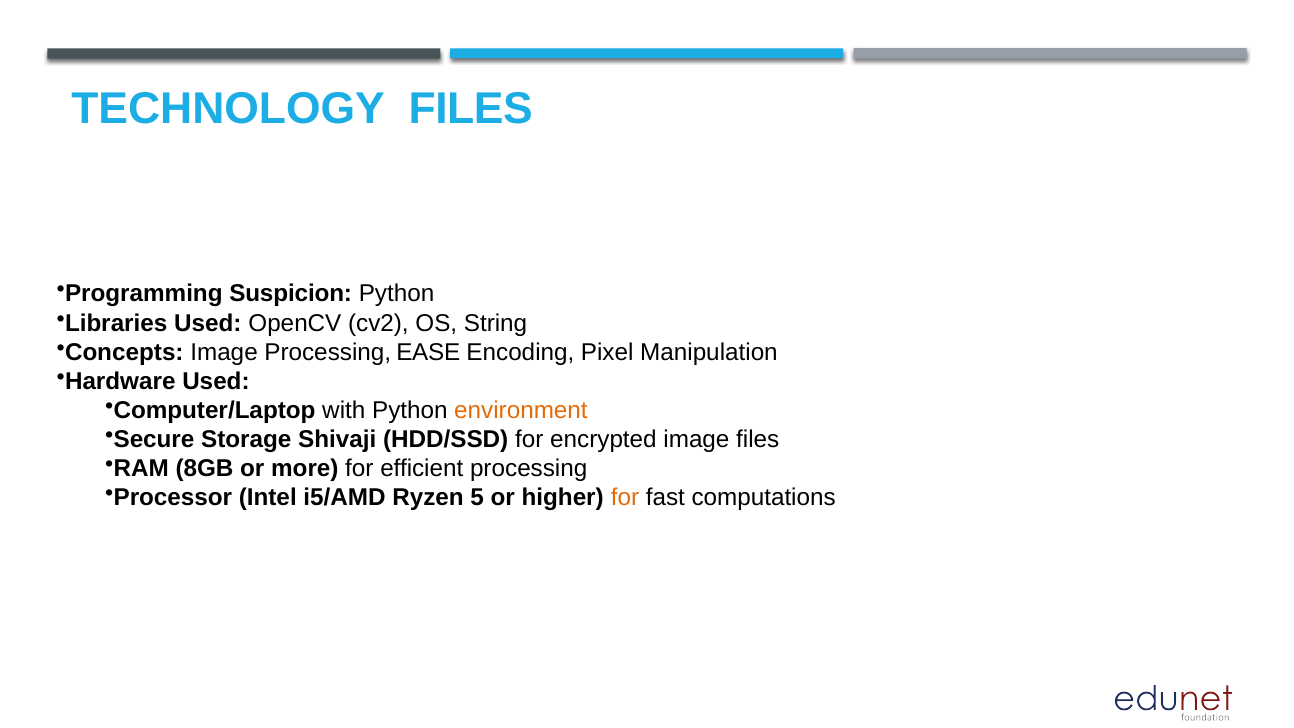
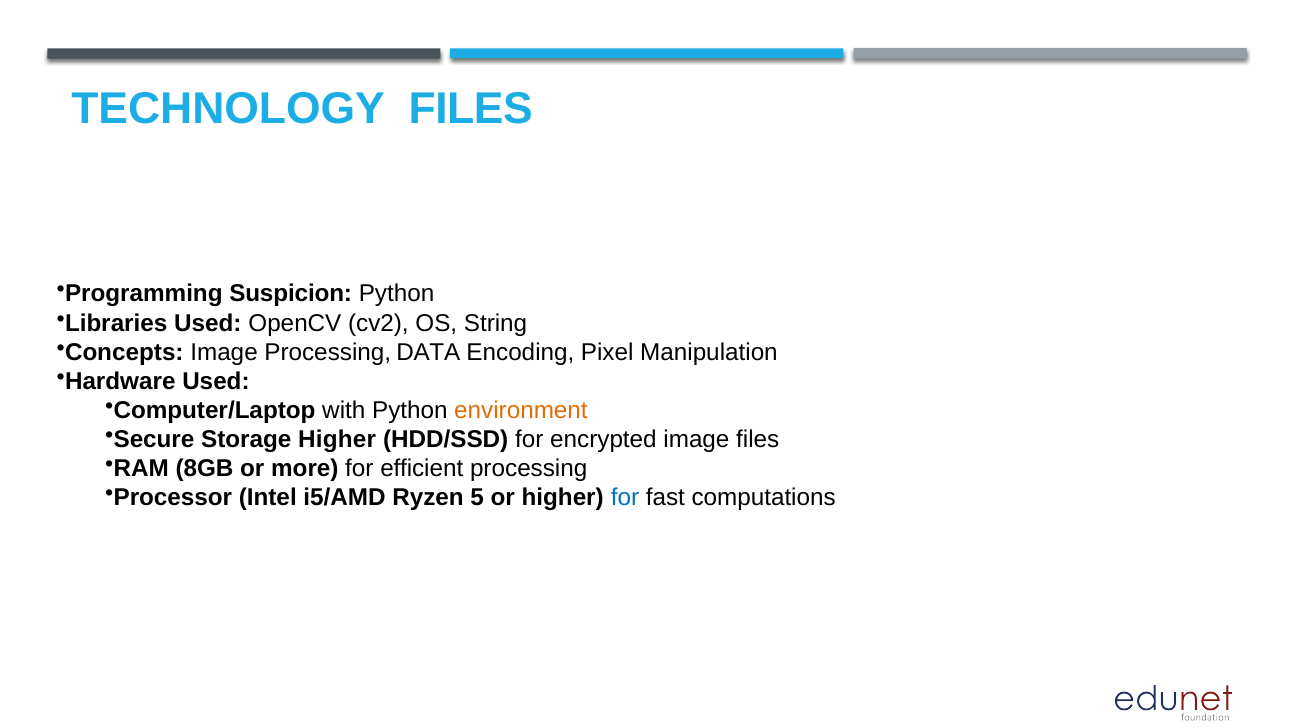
EASE: EASE -> DATA (428, 352)
Storage Shivaji: Shivaji -> Higher (337, 439)
for colour: orange -> blue (625, 498)
